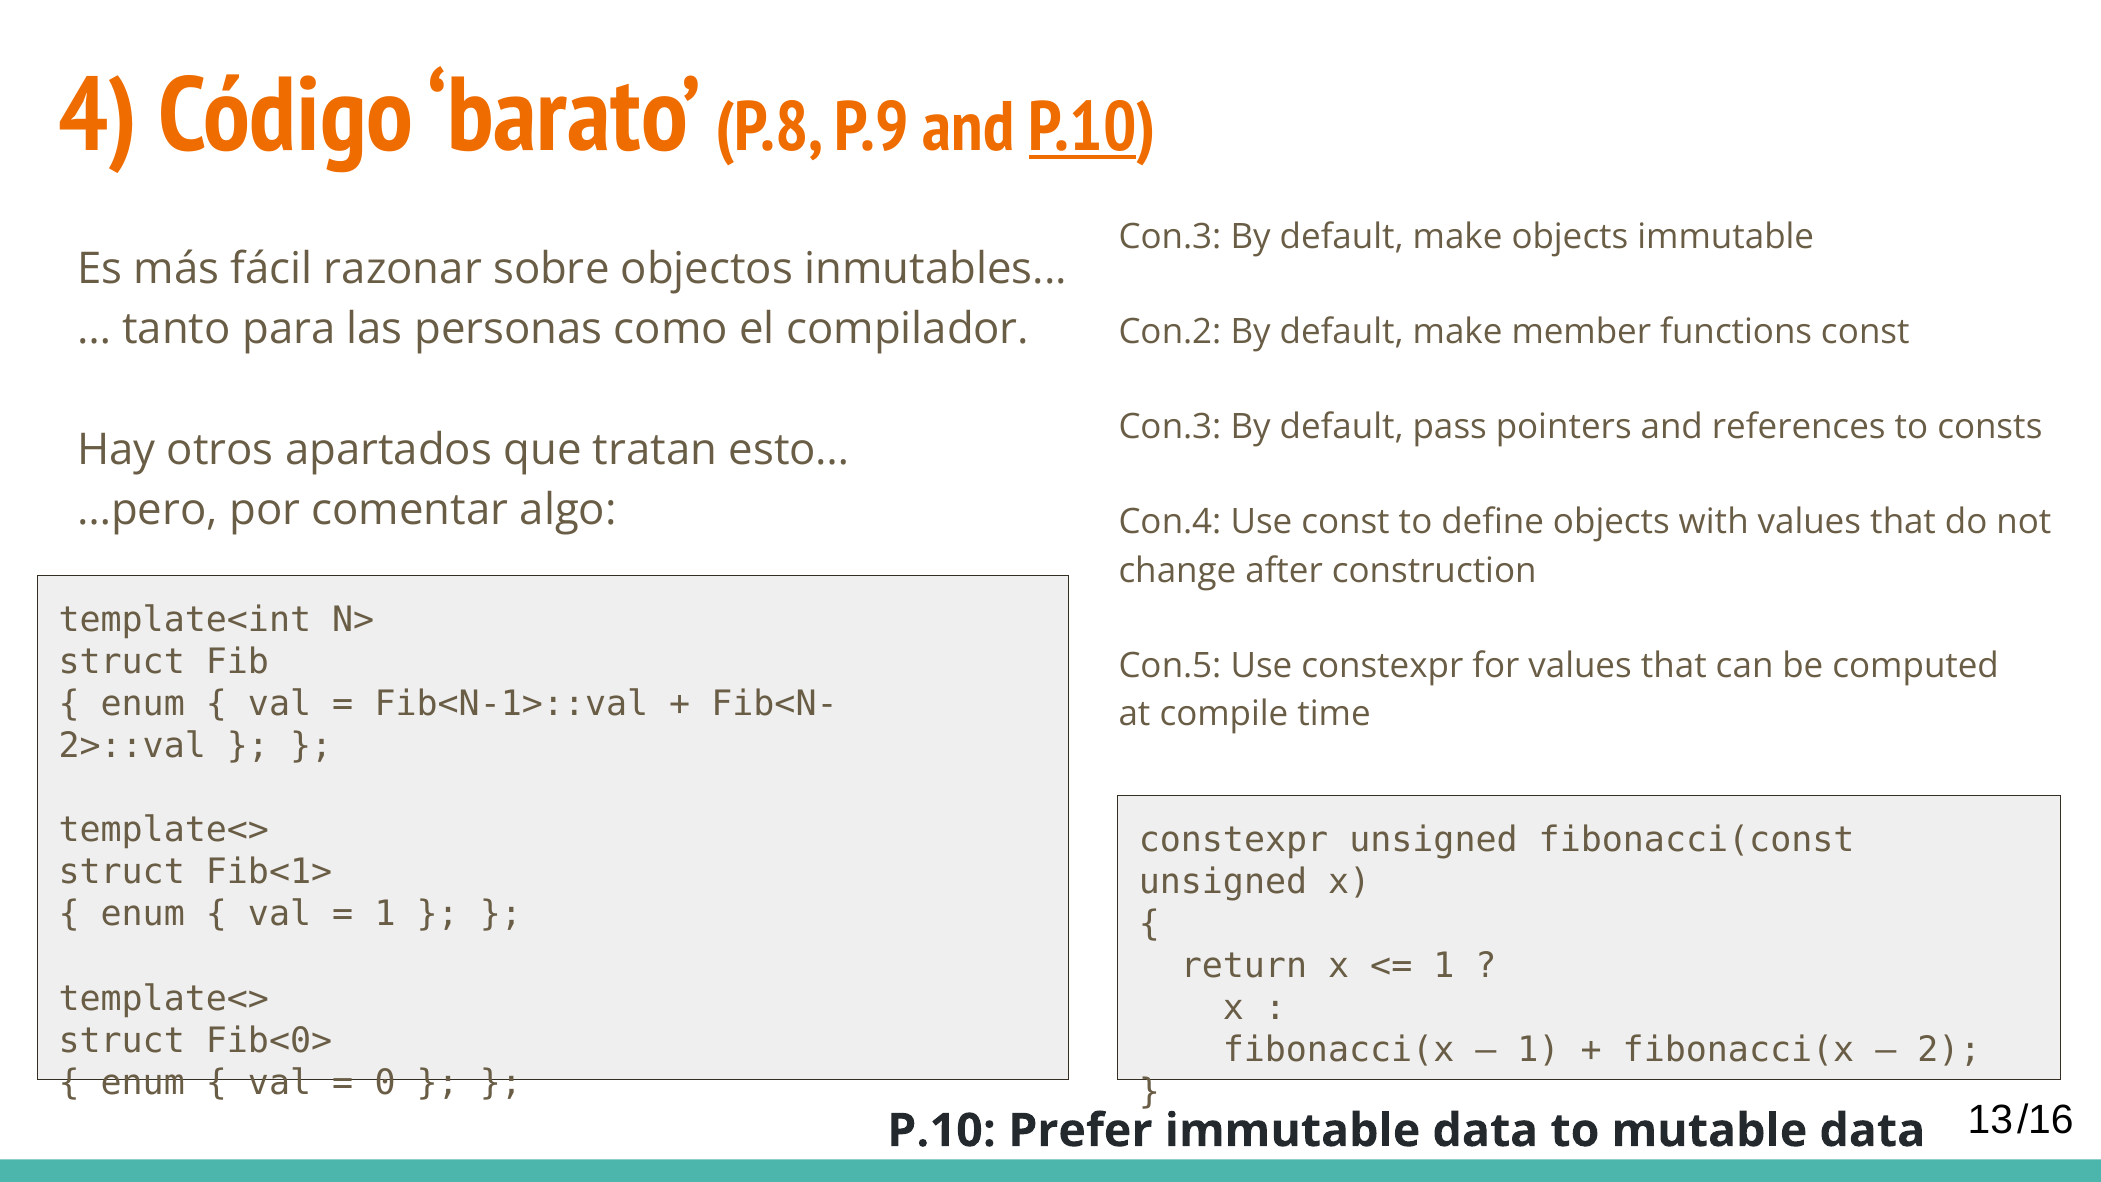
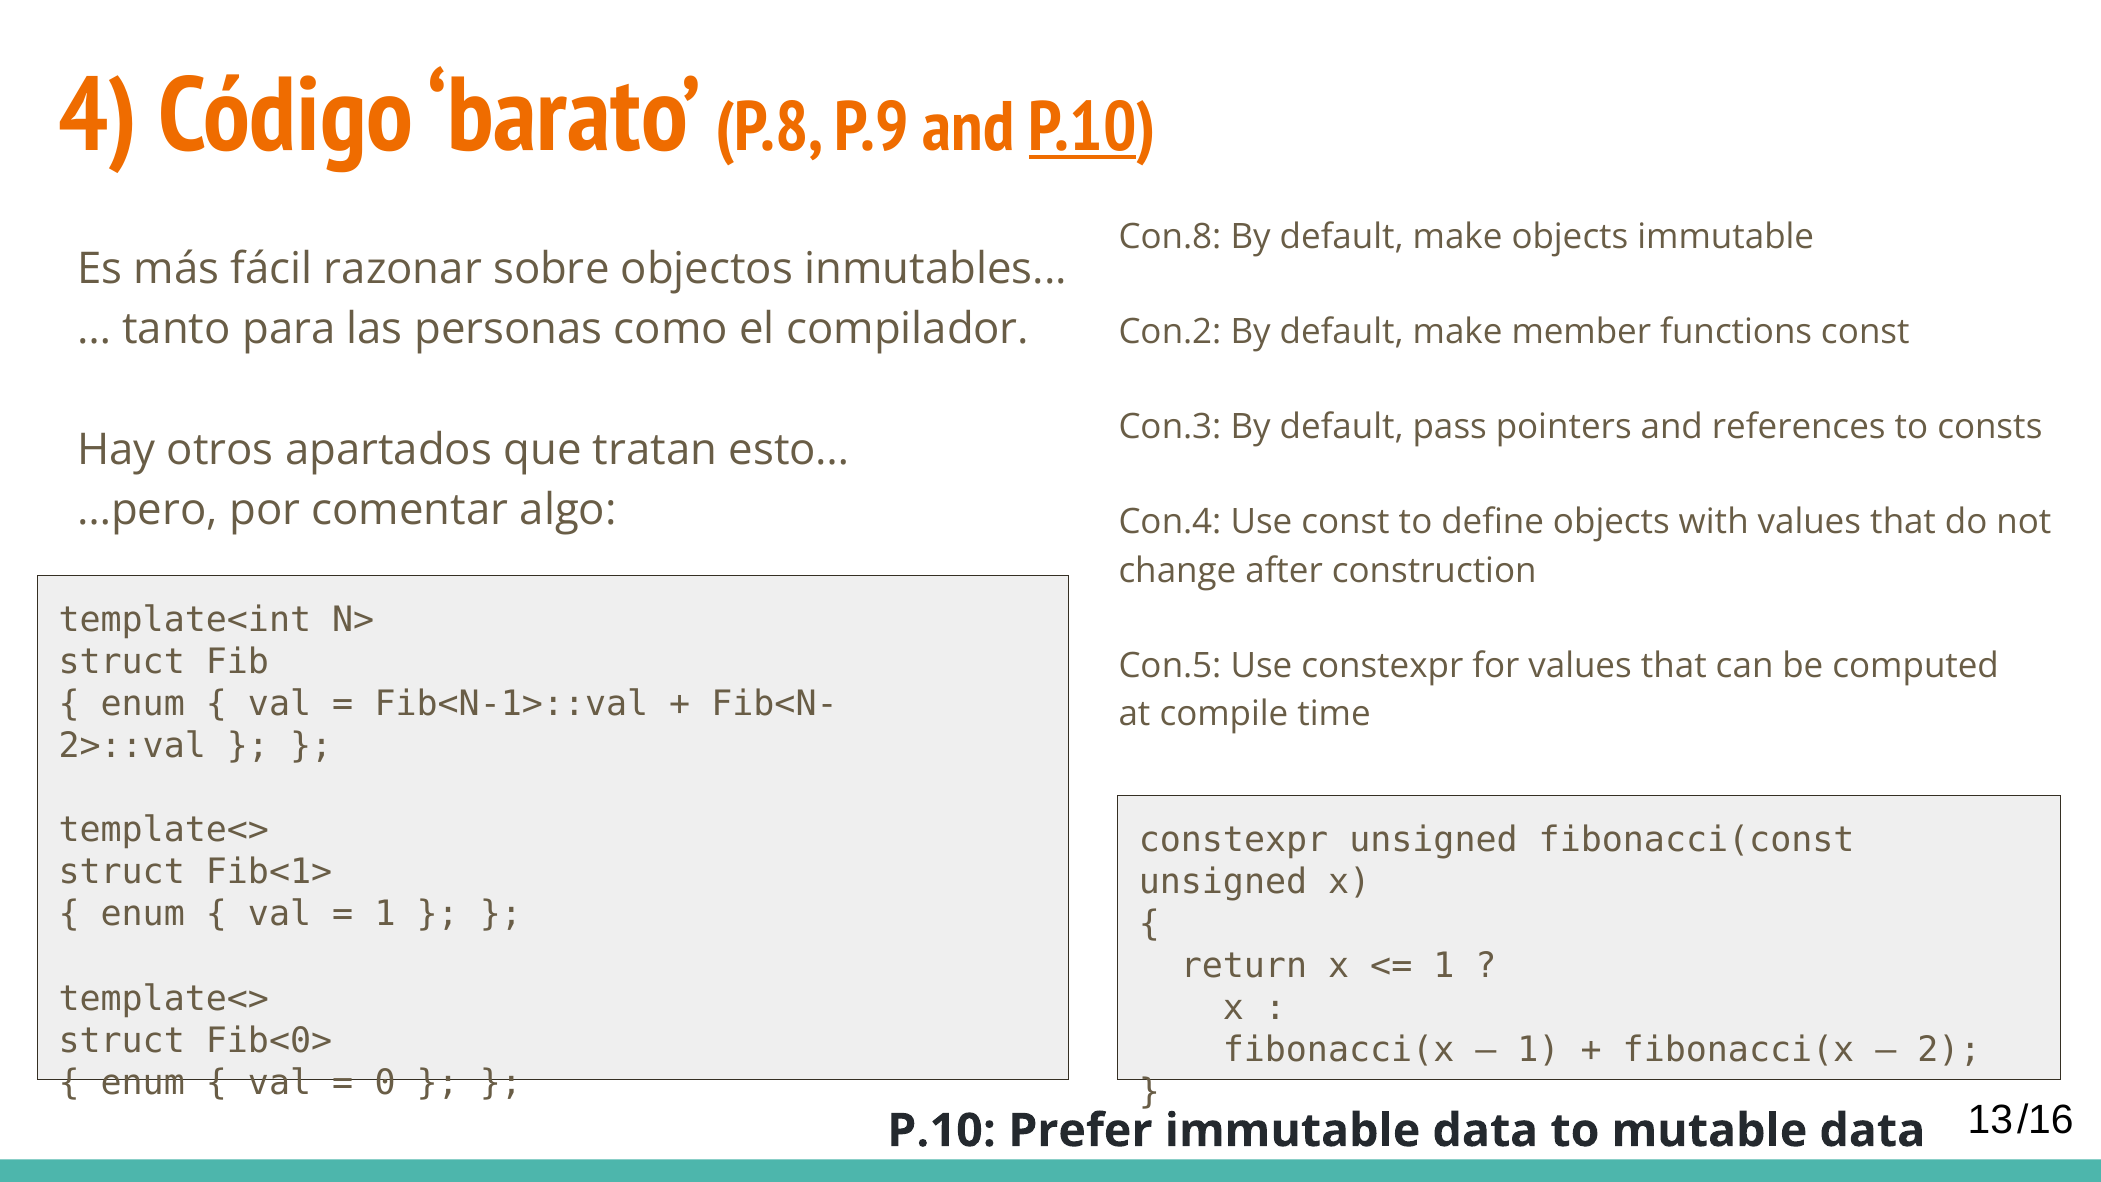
Con.3: Con.3 -> Con.8 (1170, 237)
